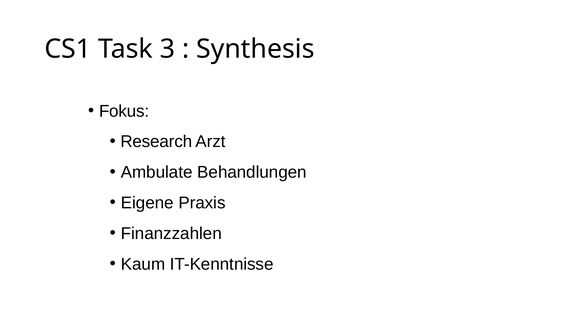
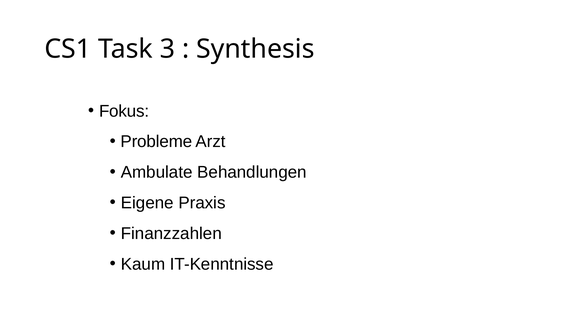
Research: Research -> Probleme (156, 142)
